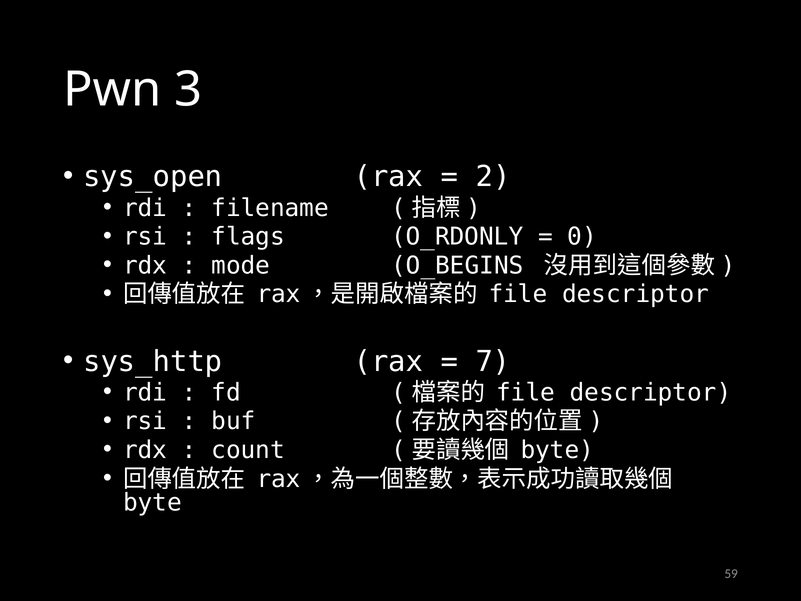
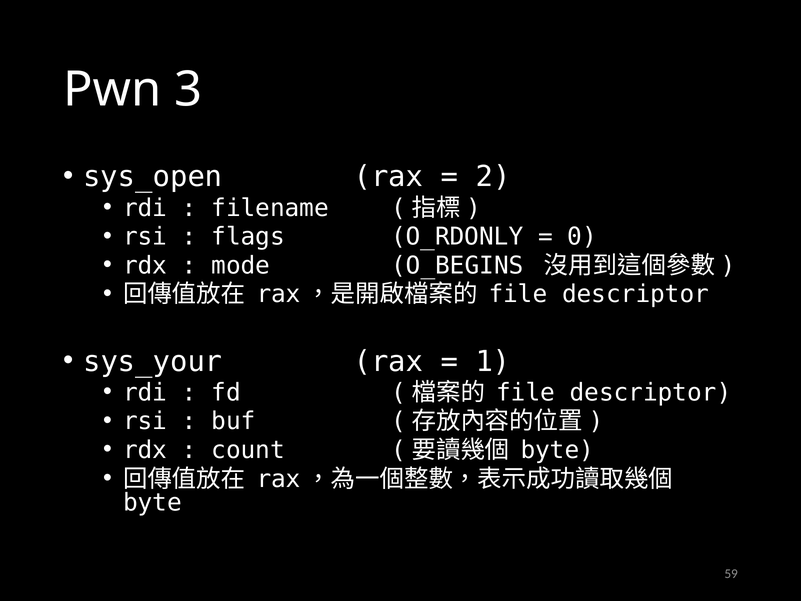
sys_http: sys_http -> sys_your (153, 361)
7: 7 -> 1 (493, 361)
